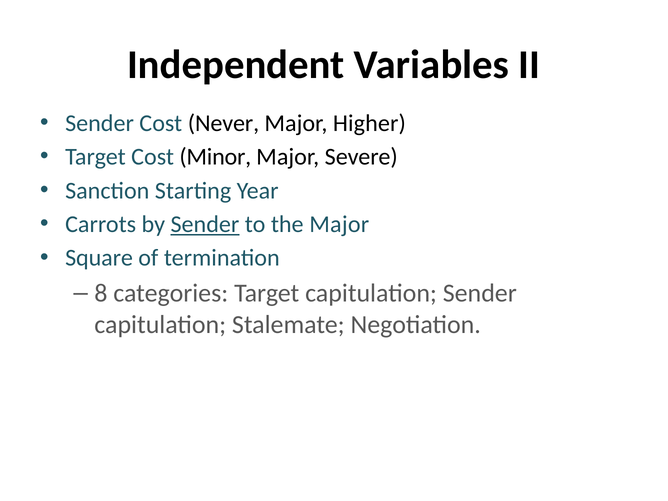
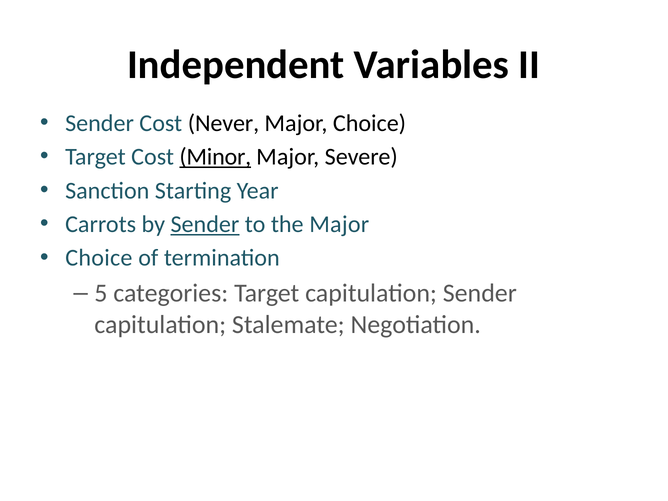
Major Higher: Higher -> Choice (369, 123)
Minor underline: none -> present (215, 157)
Square: Square -> Choice (99, 258)
8: 8 -> 5 (101, 293)
